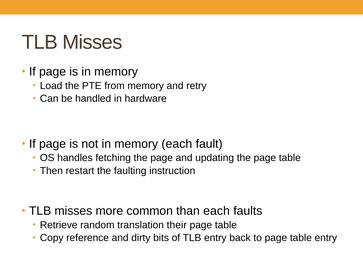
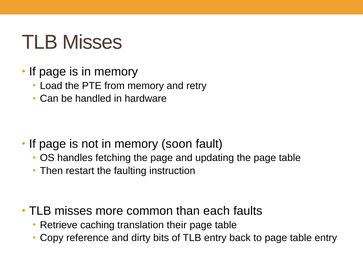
memory each: each -> soon (177, 144)
random: random -> caching (97, 225)
